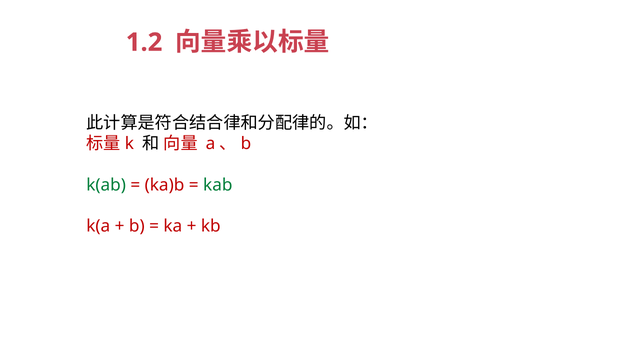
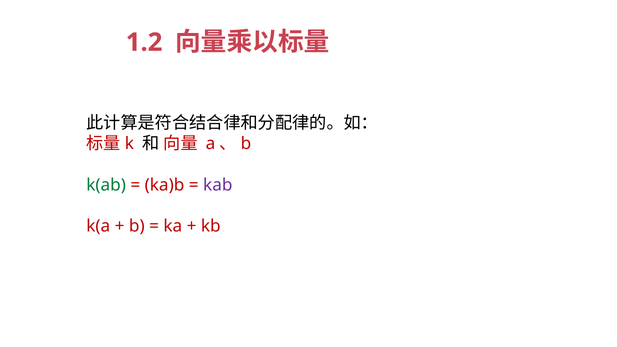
kab colour: green -> purple (218, 185)
